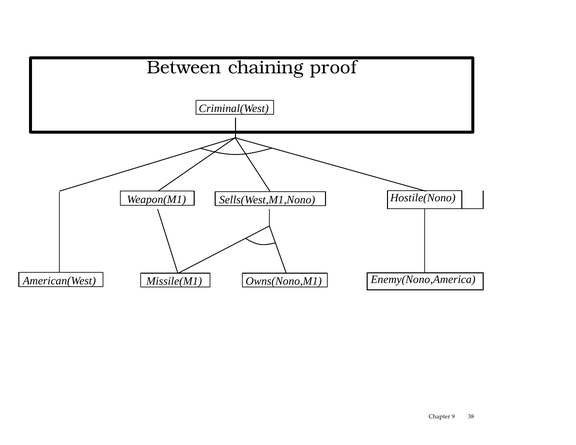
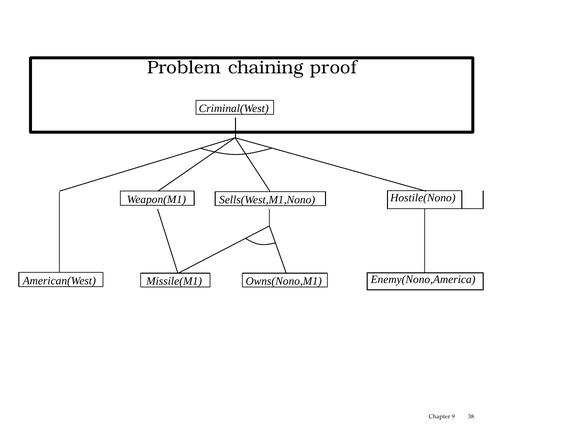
Between: Between -> Problem (184, 67)
